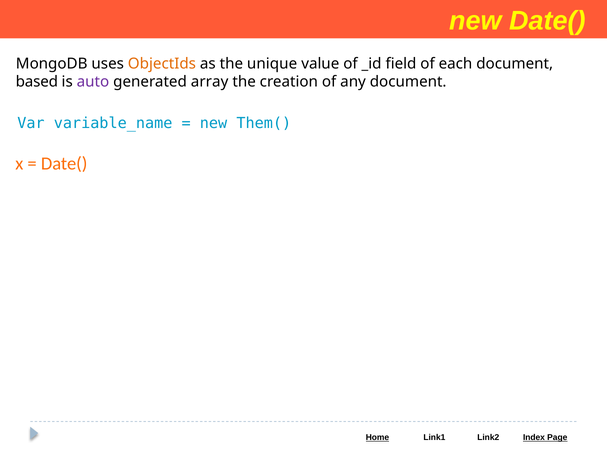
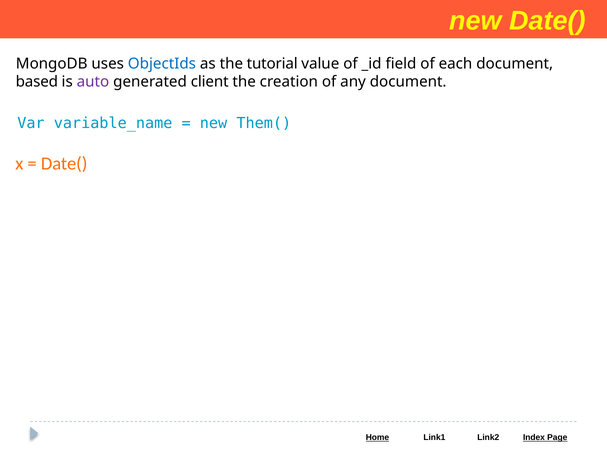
ObjectIds colour: orange -> blue (162, 64)
unique: unique -> tutorial (272, 64)
array: array -> client (210, 82)
